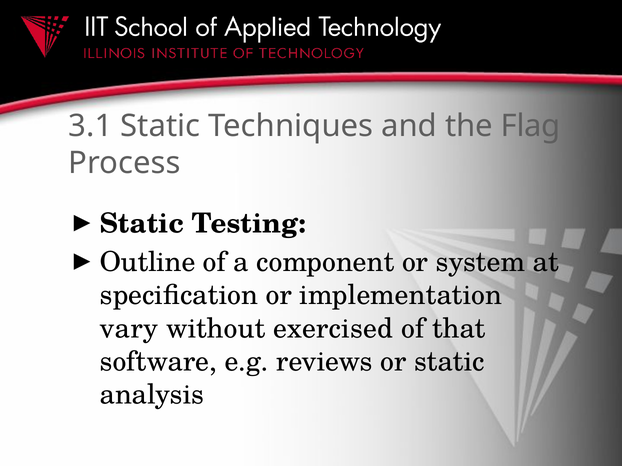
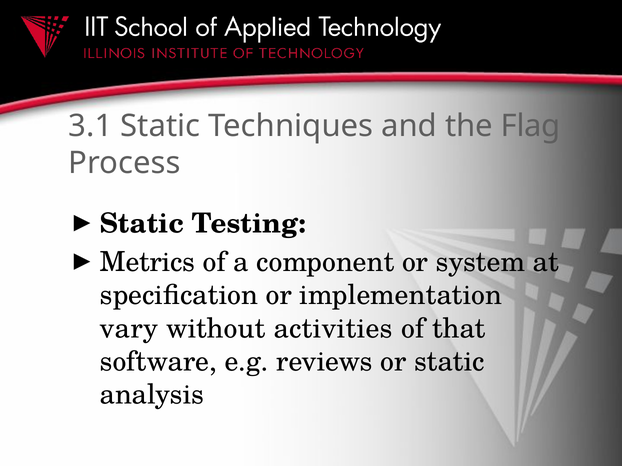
Outline: Outline -> Metrics (147, 262)
exercised: exercised -> activities (333, 329)
